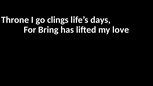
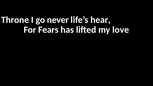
clings: clings -> never (58, 20)
days: days -> hear (100, 20)
Bring: Bring -> Fears (48, 30)
